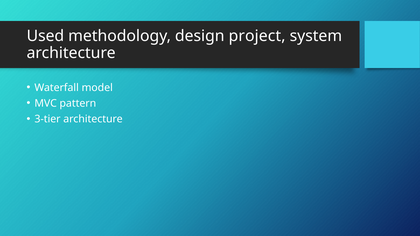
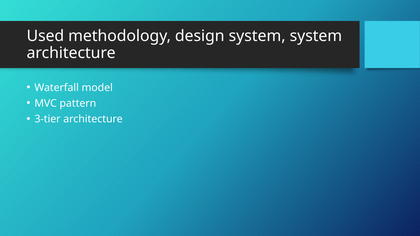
design project: project -> system (257, 36)
